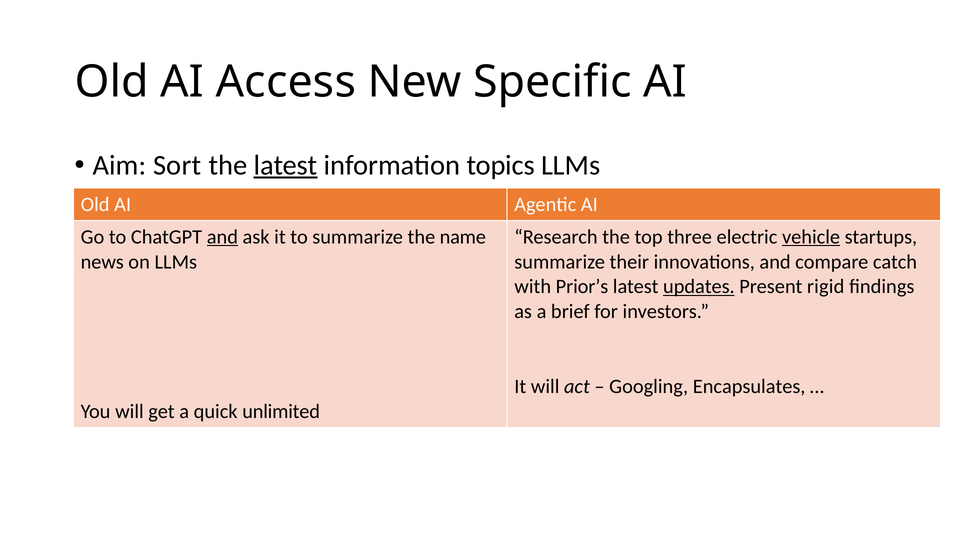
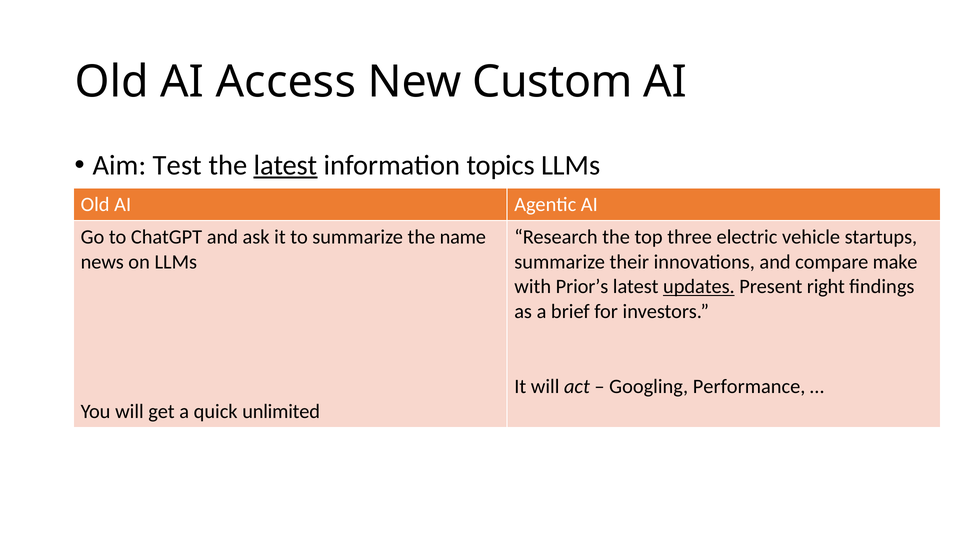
Specific: Specific -> Custom (553, 82)
Sort: Sort -> Test (177, 165)
and underline: present -> none (222, 237)
vehicle underline: present -> none (811, 237)
catch: catch -> make (895, 262)
rigid: rigid -> right (826, 287)
Encapsulates: Encapsulates -> Performance (749, 387)
